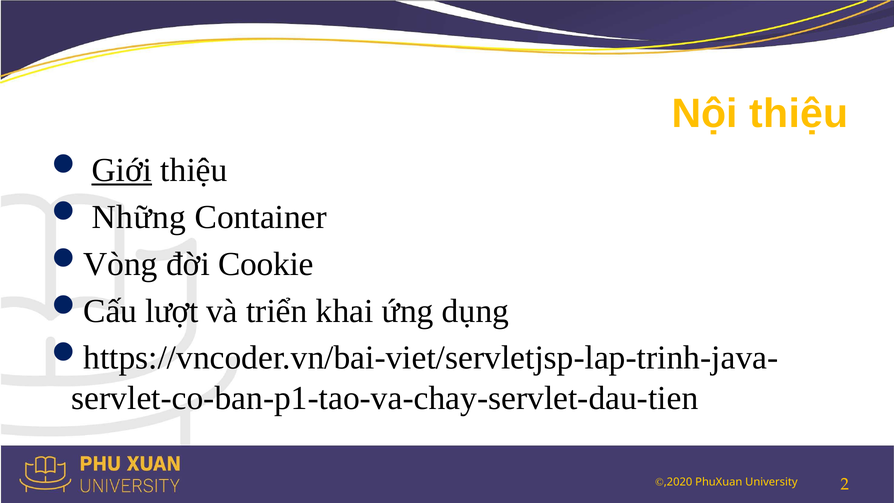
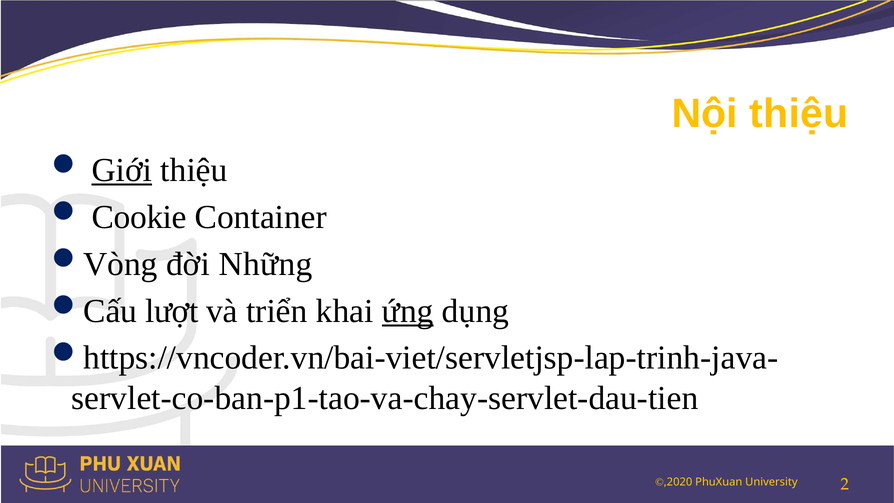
Những: Những -> Cookie (139, 217)
Cookie: Cookie -> Những (266, 264)
ứng underline: none -> present (408, 311)
